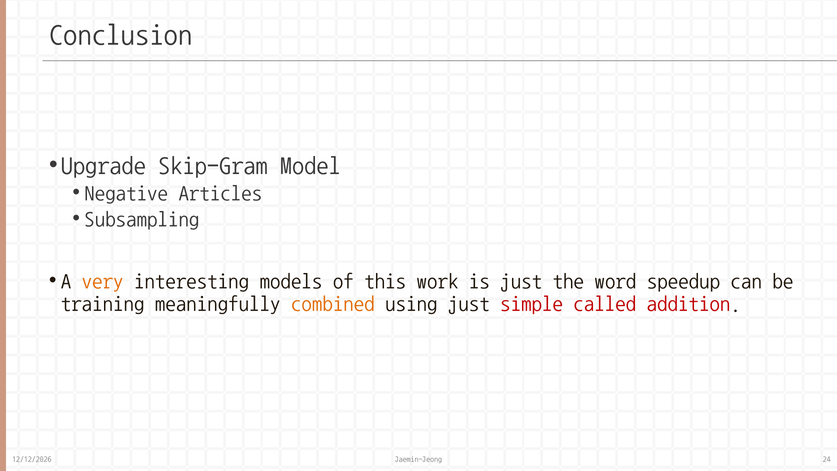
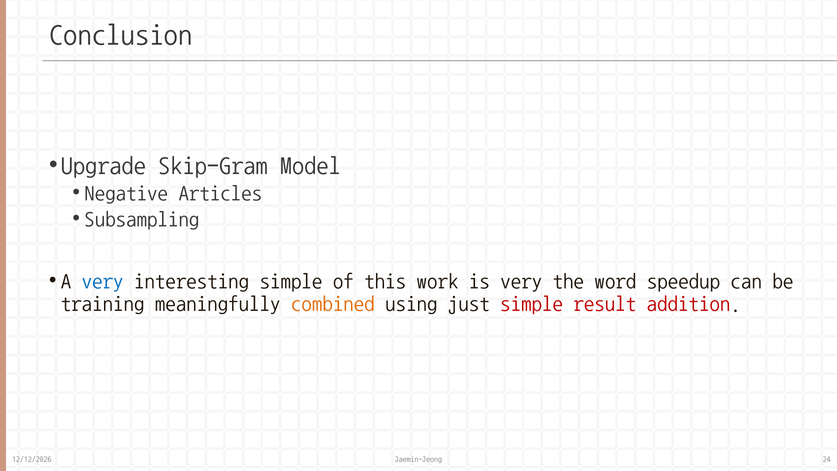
very colour: orange -> blue (103, 281)
interesting models: models -> simple (291, 281)
is just: just -> very (521, 281)
called: called -> result (605, 303)
